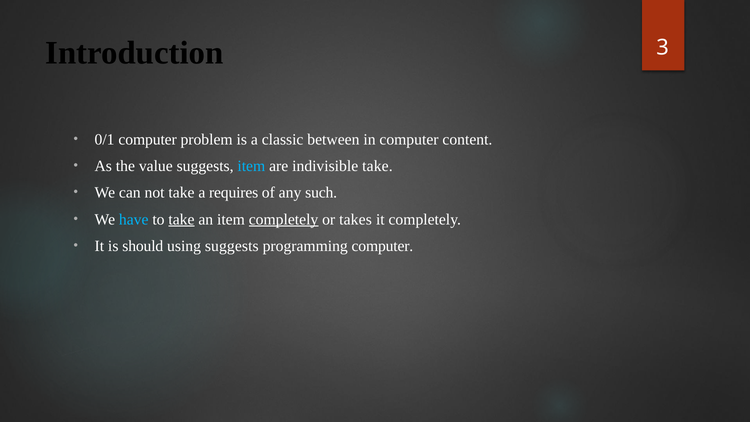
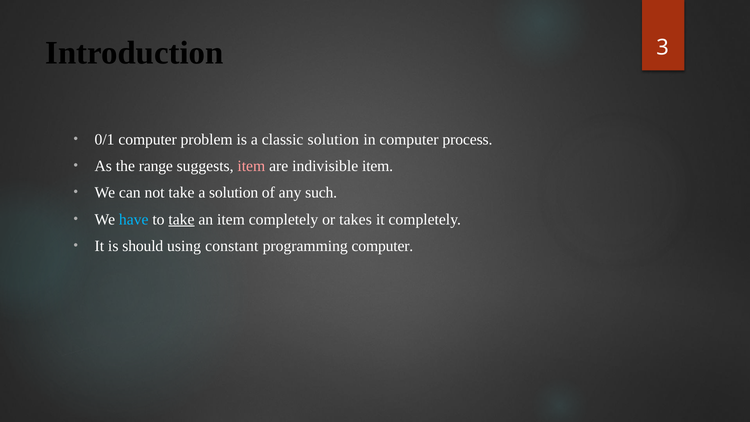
classic between: between -> solution (333, 140)
content: content -> process (467, 140)
value: value -> range (156, 166)
item colour: light blue -> pink (251, 166)
indivisible take: take -> item (378, 166)
a requires: requires -> solution (234, 193)
completely underline: present -> none (284, 219)
using suggests: suggests -> constant (232, 246)
